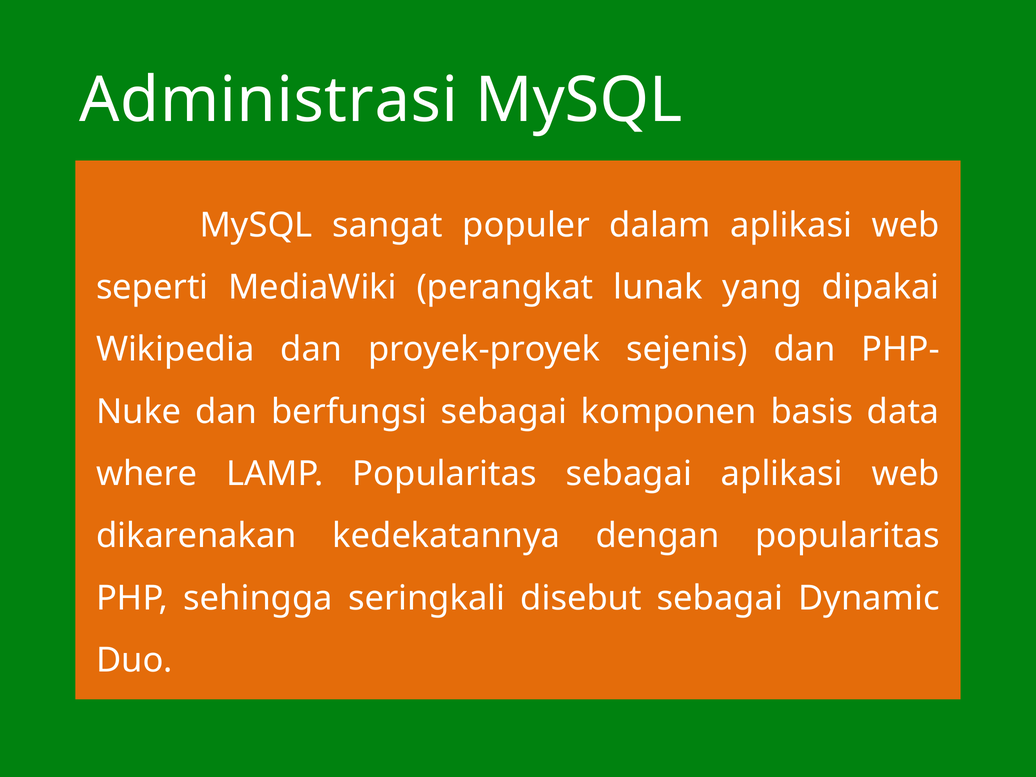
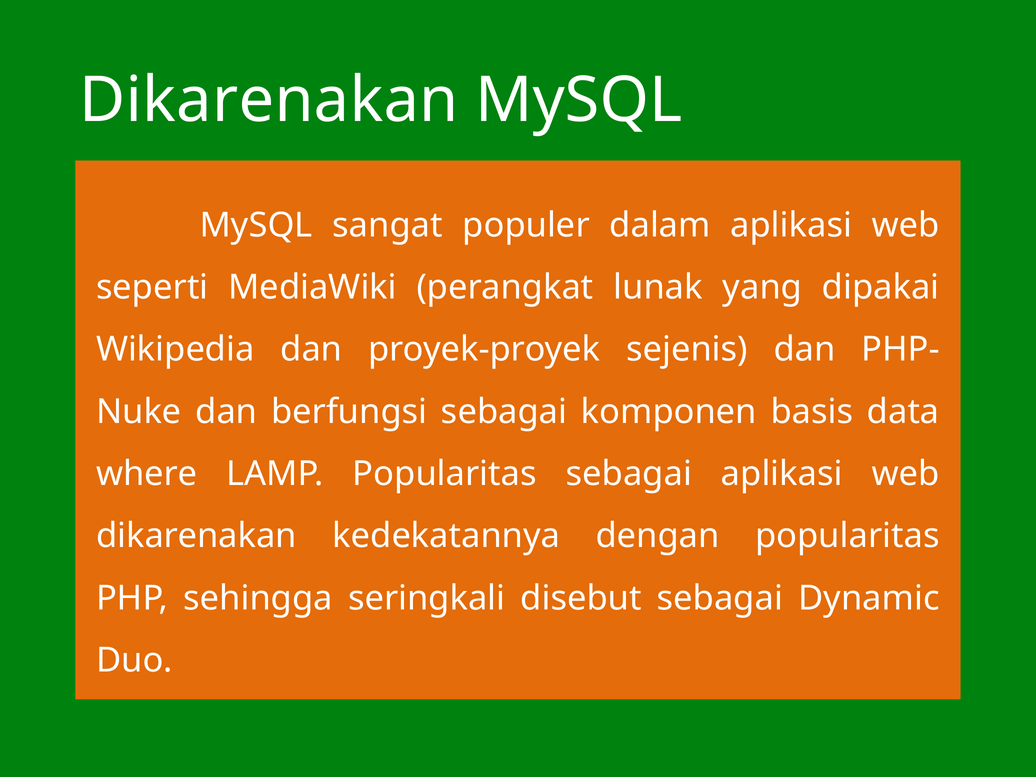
Administrasi: Administrasi -> Dikarenakan (269, 100)
